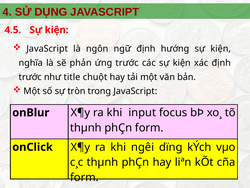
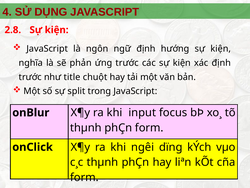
4.5: 4.5 -> 2.8 (13, 30)
tròn: tròn -> split (76, 91)
